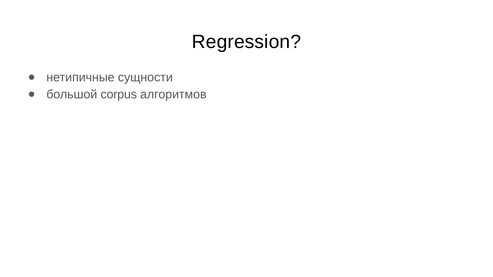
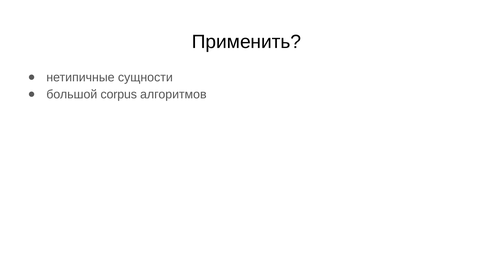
Regression: Regression -> Применить (247, 42)
